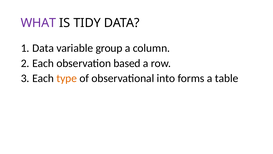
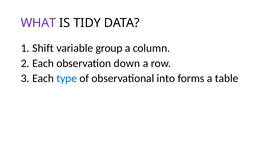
Data: Data -> Shift (43, 48)
based: based -> down (127, 63)
type colour: orange -> blue (67, 78)
